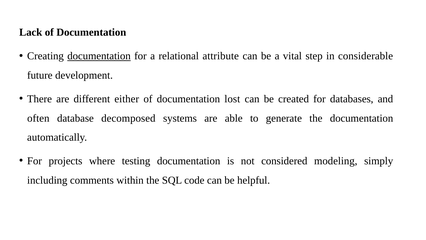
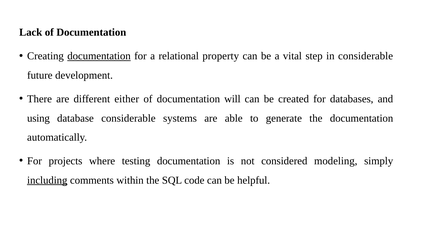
attribute: attribute -> property (221, 56)
lost: lost -> will (232, 99)
often: often -> using (38, 118)
database decomposed: decomposed -> considerable (128, 118)
including underline: none -> present (47, 180)
